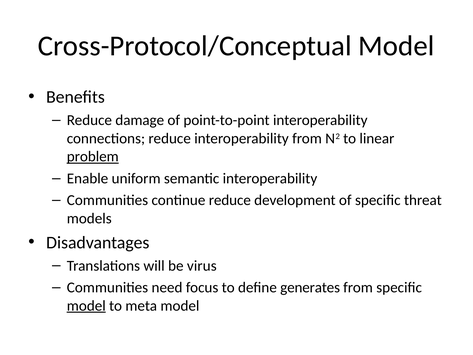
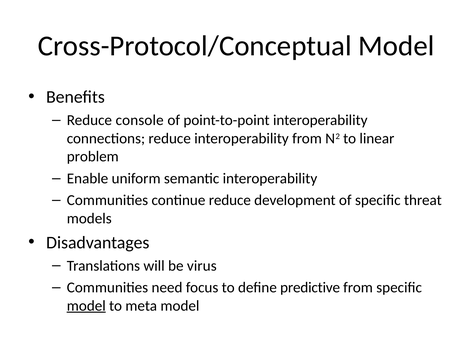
damage: damage -> console (140, 120)
problem underline: present -> none (93, 156)
generates: generates -> predictive (310, 287)
